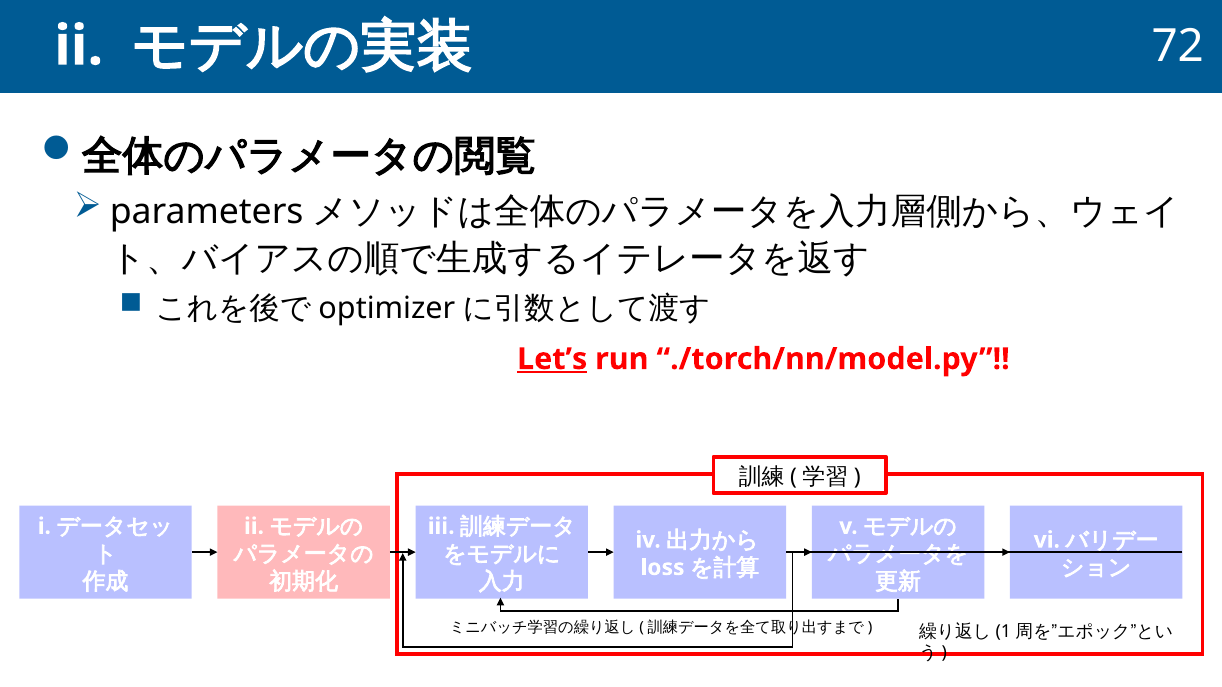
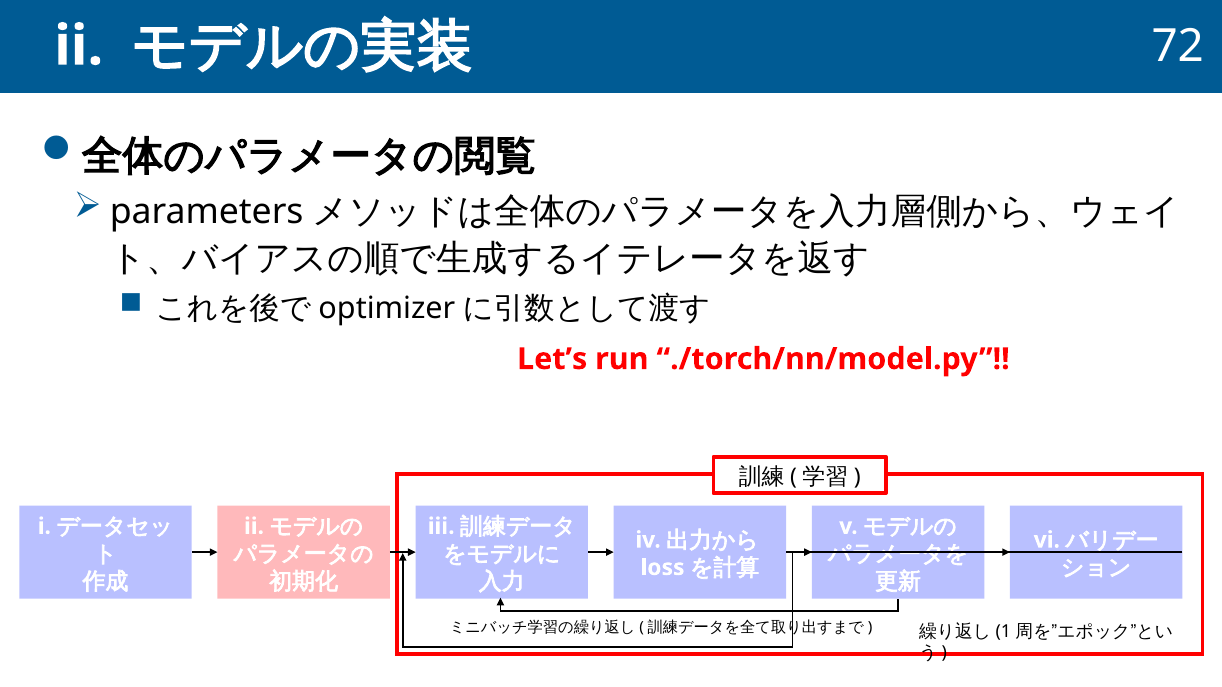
Let’s underline: present -> none (552, 359)
